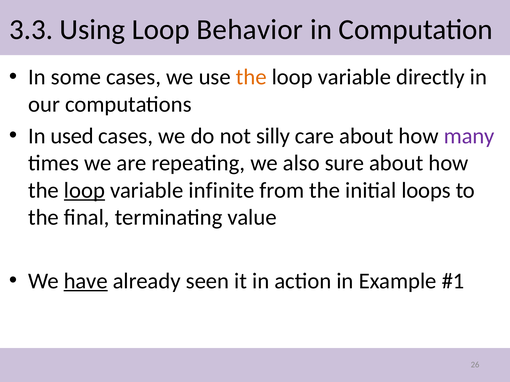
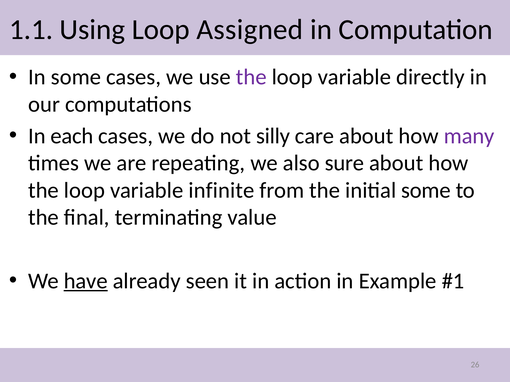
3.3: 3.3 -> 1.1 (31, 30)
Behavior: Behavior -> Assigned (250, 30)
the colour: orange -> purple (251, 77)
used: used -> each (72, 136)
loop underline: present -> none (84, 191)
initial loops: loops -> some (426, 191)
